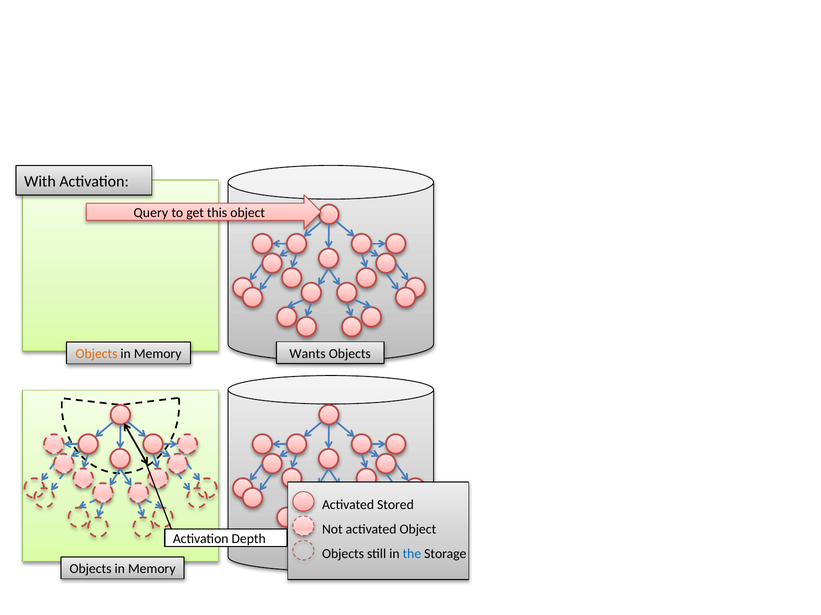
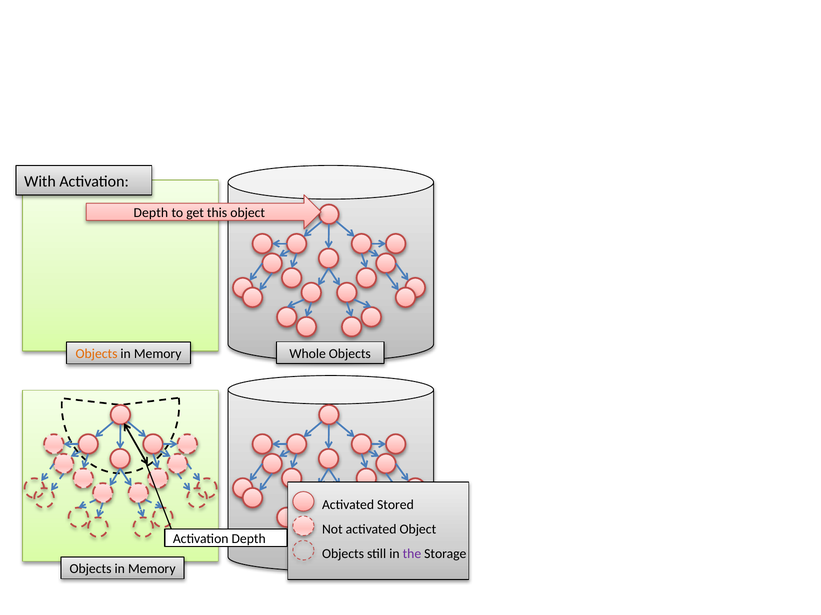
Query: Query -> Depth (151, 213)
Wants: Wants -> Whole (308, 354)
the colour: blue -> purple (412, 554)
